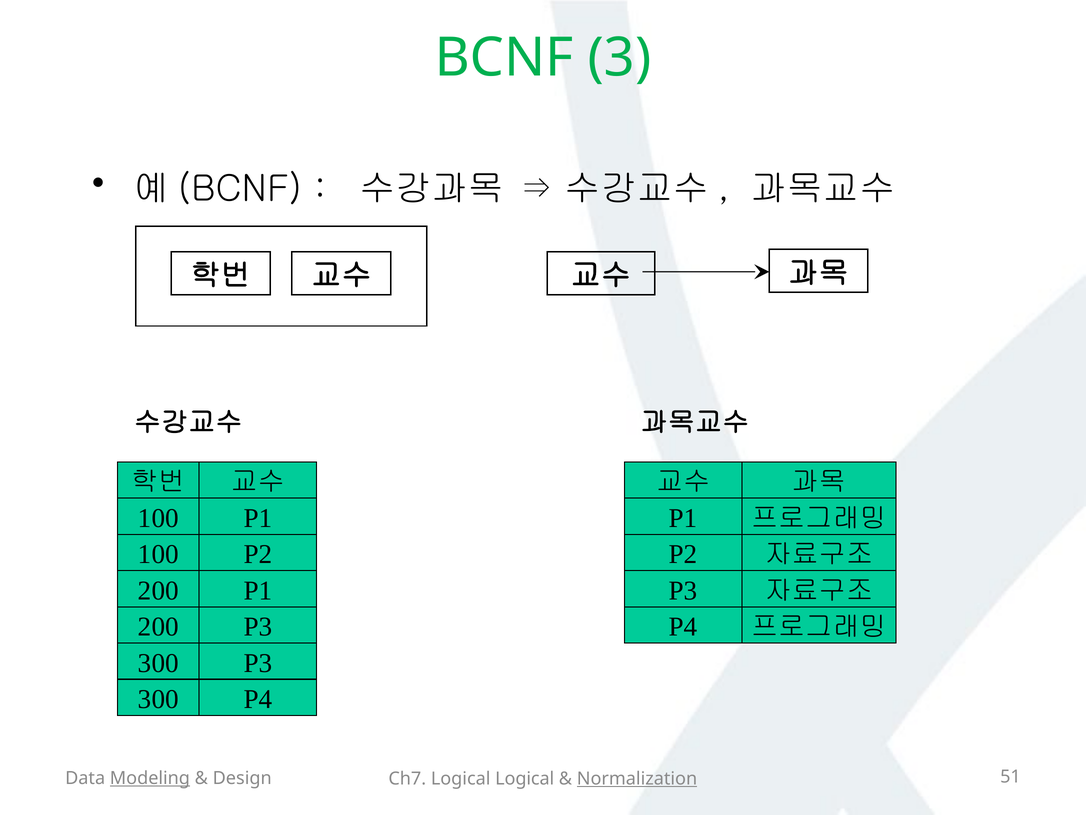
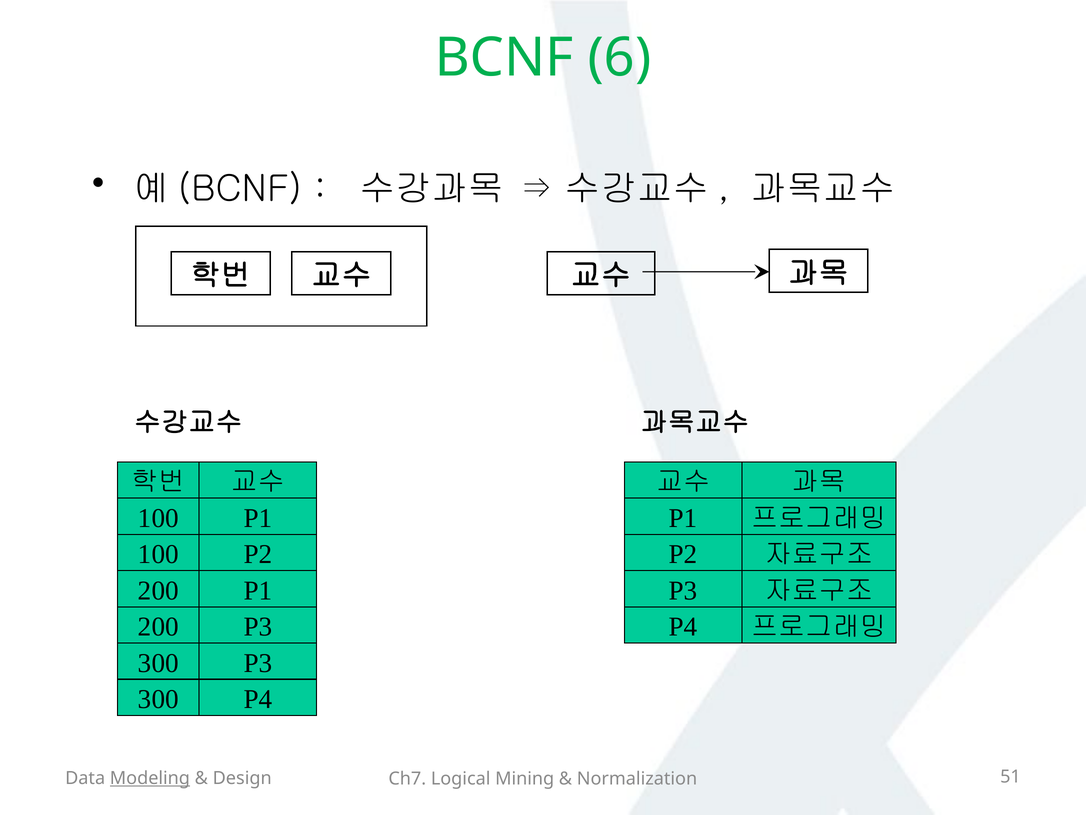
3: 3 -> 6 (620, 58)
Logical Logical: Logical -> Mining (525, 778)
Normalization underline: present -> none (637, 778)
